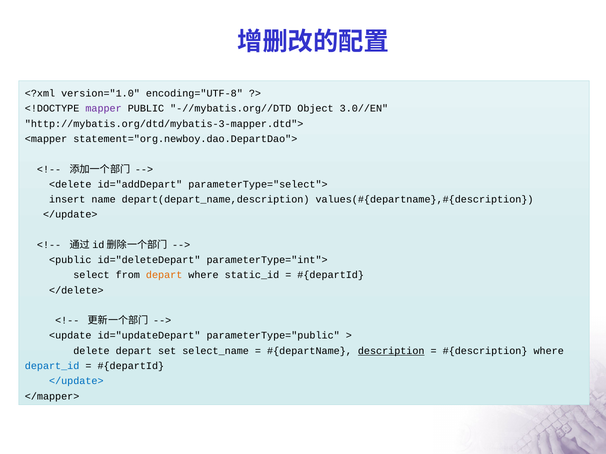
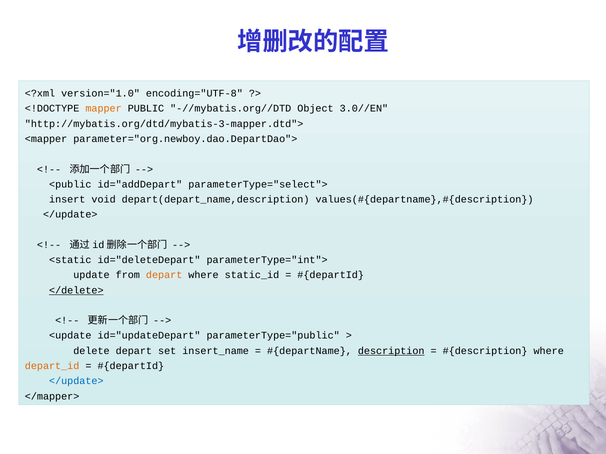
mapper colour: purple -> orange (104, 109)
statement="org.newboy.dao.DepartDao">: statement="org.newboy.dao.DepartDao"> -> parameter="org.newboy.dao.DepartDao"> (185, 139)
<delete: <delete -> <public (70, 185)
name: name -> void (104, 200)
<public: <public -> <static (70, 260)
select: select -> update (91, 275)
</delete> underline: none -> present (76, 291)
select_name: select_name -> insert_name (216, 351)
depart_id colour: blue -> orange (52, 366)
